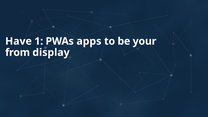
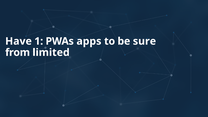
your: your -> sure (144, 41)
display: display -> limited (51, 52)
